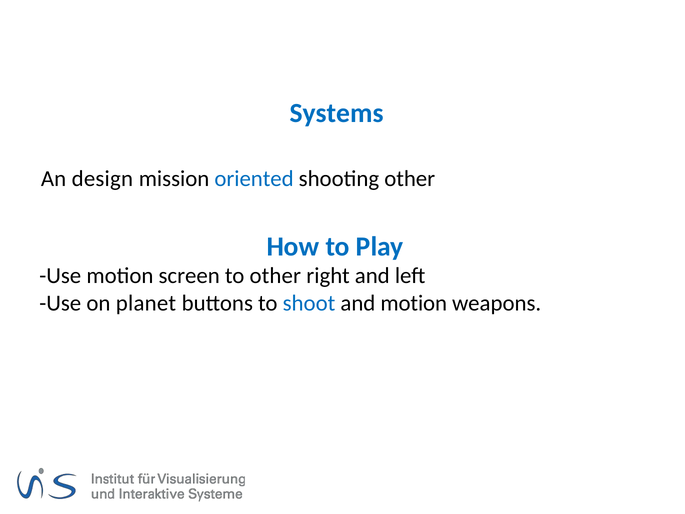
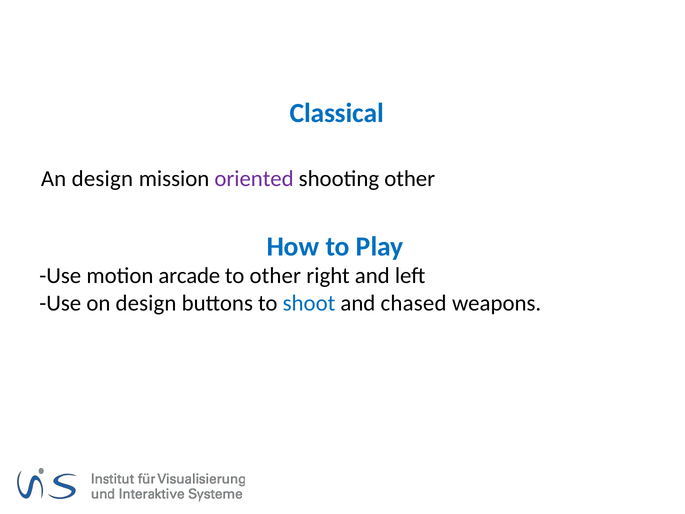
Systems: Systems -> Classical (337, 113)
oriented colour: blue -> purple (254, 178)
screen: screen -> arcade (189, 276)
on planet: planet -> design (146, 303)
and motion: motion -> chased (414, 303)
